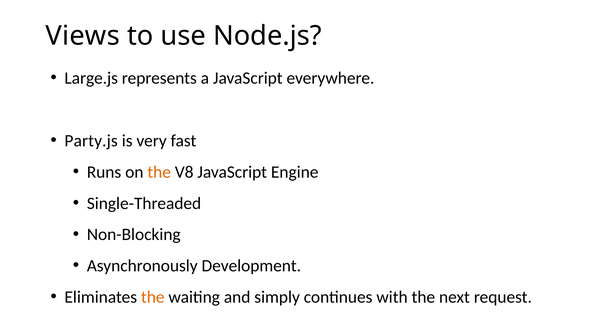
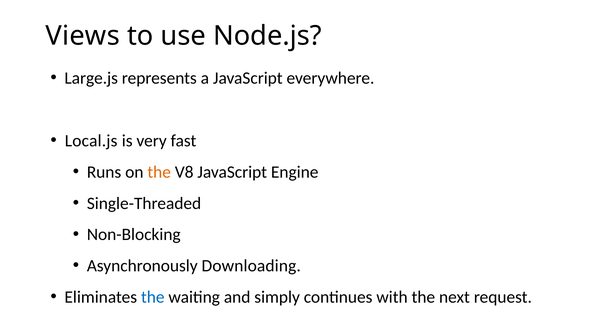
Party.js: Party.js -> Local.js (91, 141)
Development: Development -> Downloading (251, 266)
the colour: orange -> blue (153, 297)
